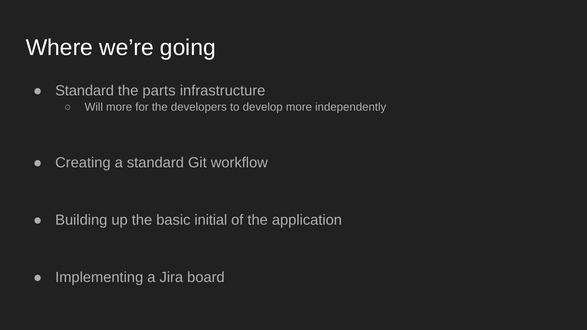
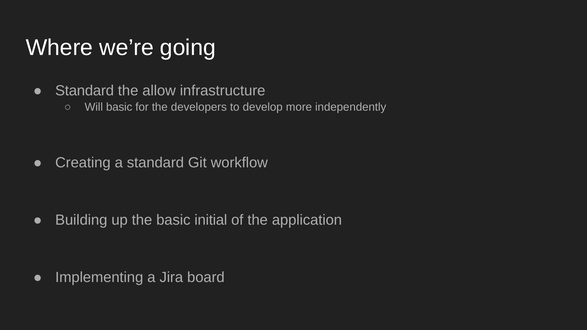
parts: parts -> allow (159, 91)
Will more: more -> basic (119, 107)
